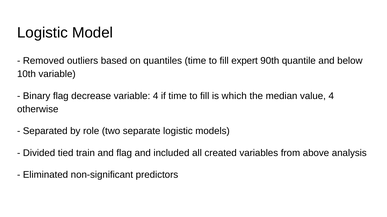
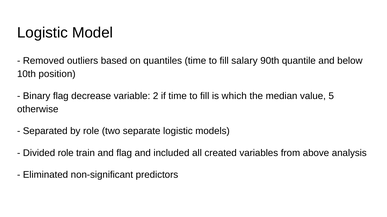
expert: expert -> salary (244, 61)
10th variable: variable -> position (57, 74)
variable 4: 4 -> 2 (156, 96)
value 4: 4 -> 5 (331, 96)
Divided tied: tied -> role (66, 153)
